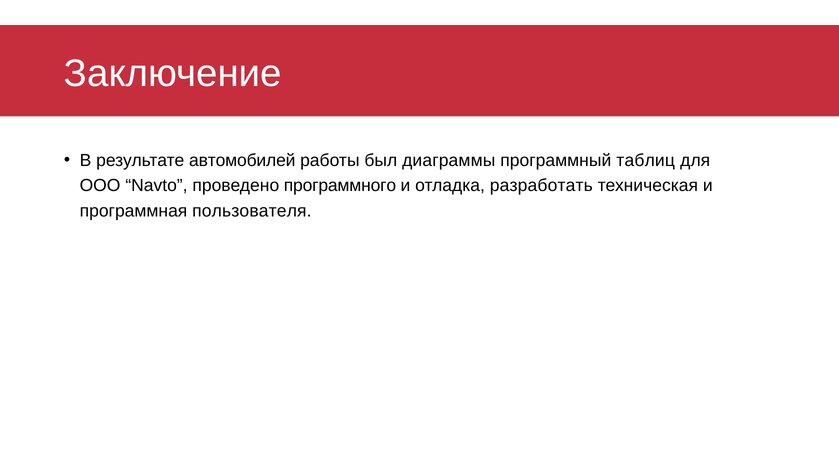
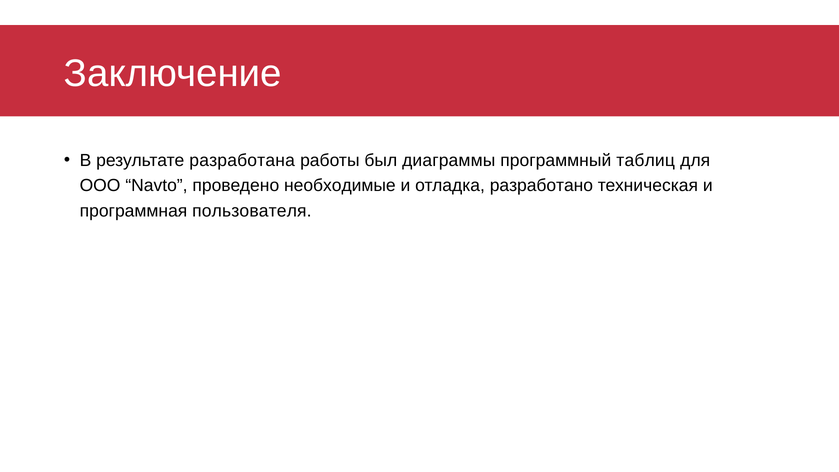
автомобилей: автомобилей -> разработана (242, 160)
программного: программного -> необходимые (340, 186)
разработать: разработать -> разработано (541, 186)
